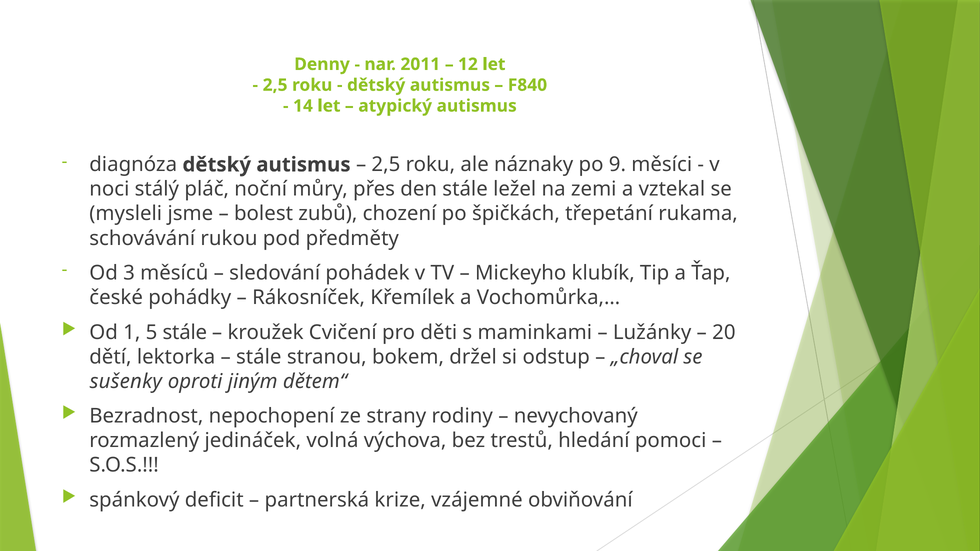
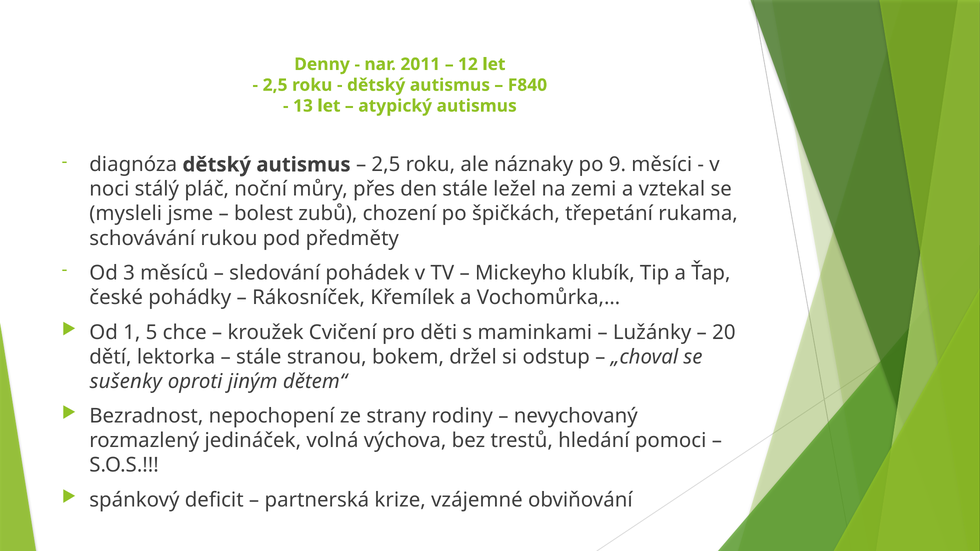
14: 14 -> 13 (303, 106)
5 stále: stále -> chce (185, 332)
